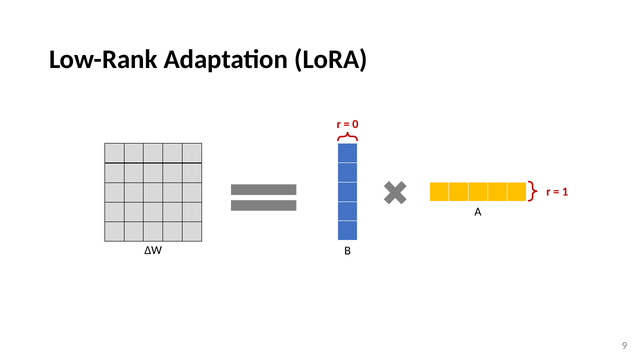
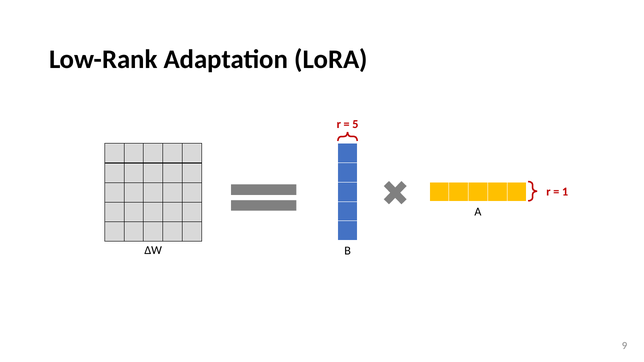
0: 0 -> 5 (355, 124)
